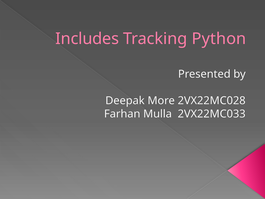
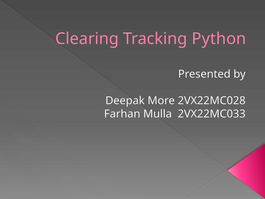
Includes: Includes -> Clearing (87, 39)
